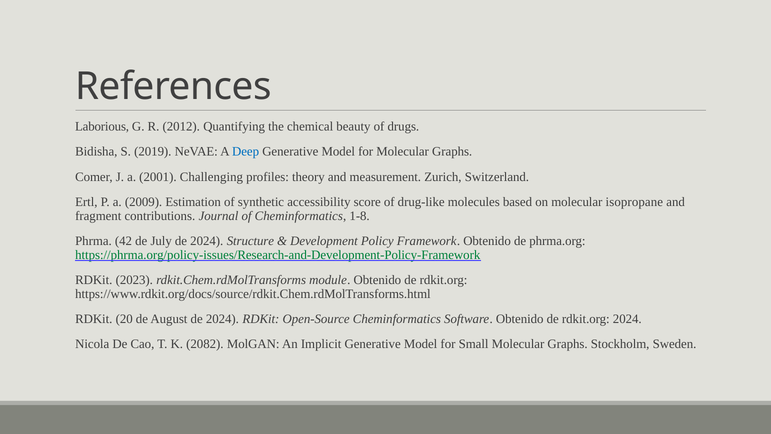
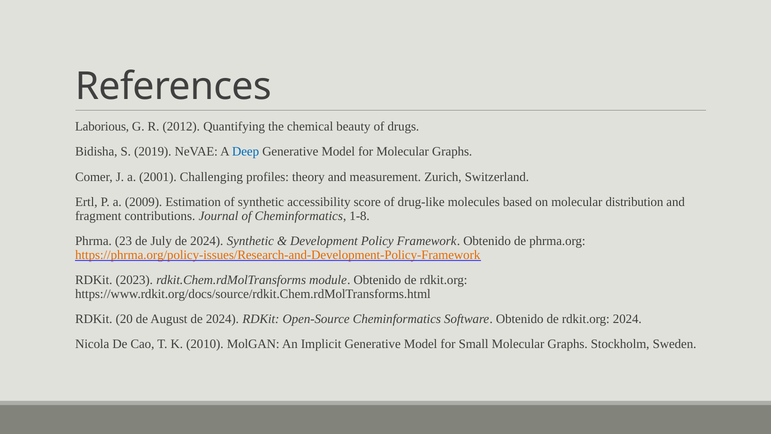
isopropane: isopropane -> distribution (634, 202)
42: 42 -> 23 (123, 241)
2024 Structure: Structure -> Synthetic (250, 241)
https://phrma.org/policy-issues/Research-and-Development-Policy-Framework colour: green -> orange (278, 255)
2082: 2082 -> 2010 (205, 344)
